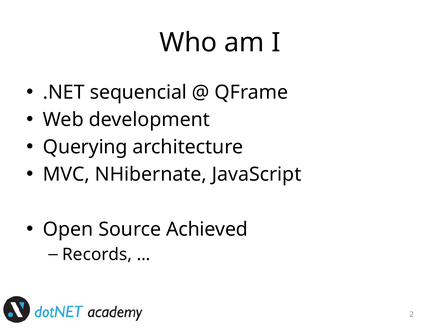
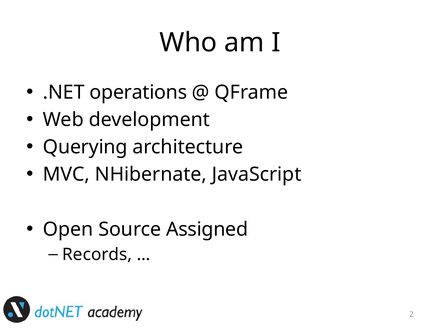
sequencial: sequencial -> operations (138, 92)
Achieved: Achieved -> Assigned (207, 229)
